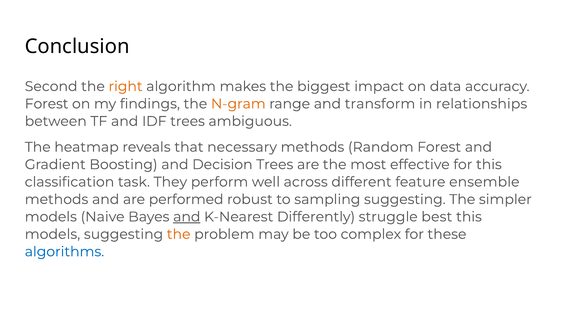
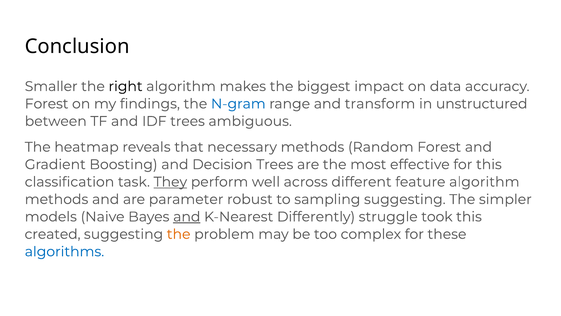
Second: Second -> Smaller (51, 86)
right colour: orange -> black (126, 86)
N-gram colour: orange -> blue (238, 104)
relationships: relationships -> unstructured (482, 104)
They underline: none -> present (170, 182)
feature ensemble: ensemble -> algorithm (484, 182)
performed: performed -> parameter (186, 199)
best: best -> took (437, 217)
models: models -> created (53, 234)
